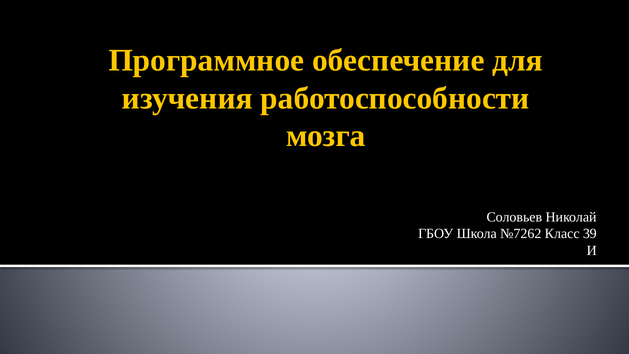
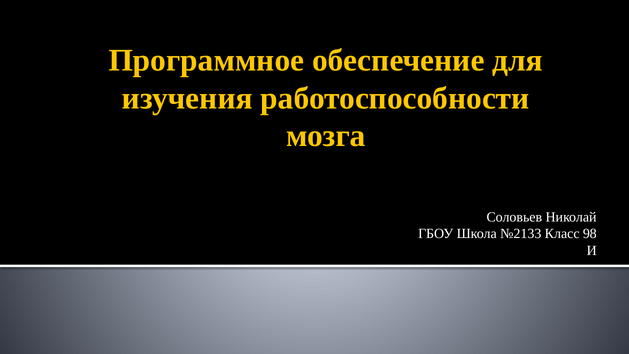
№7262: №7262 -> №2133 (521, 234)
39: 39 -> 98 (590, 234)
